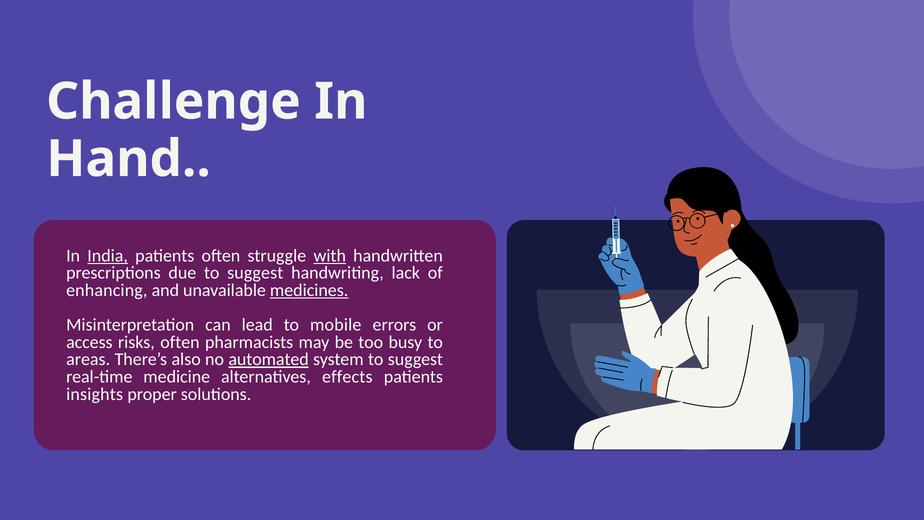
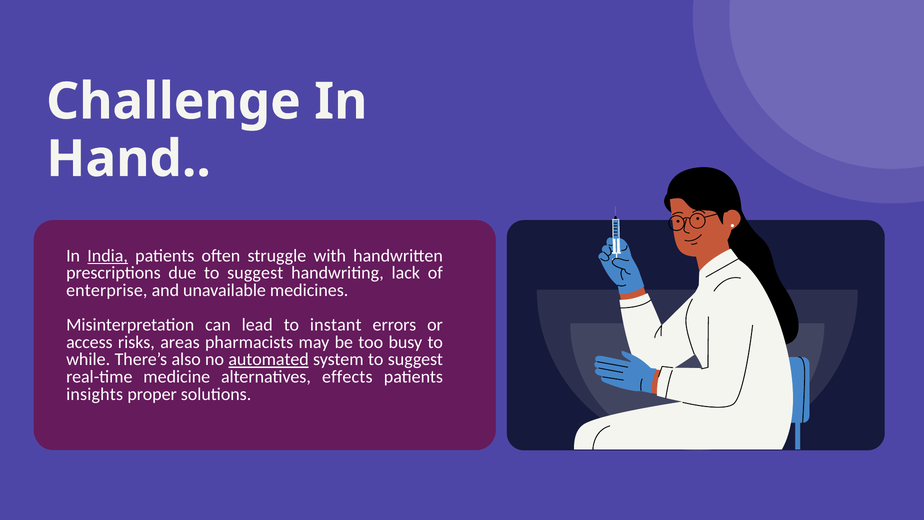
with underline: present -> none (330, 256)
enhancing: enhancing -> enterprise (107, 290)
medicines underline: present -> none (309, 290)
mobile: mobile -> instant (336, 325)
risks often: often -> areas (180, 342)
areas: areas -> while (88, 359)
